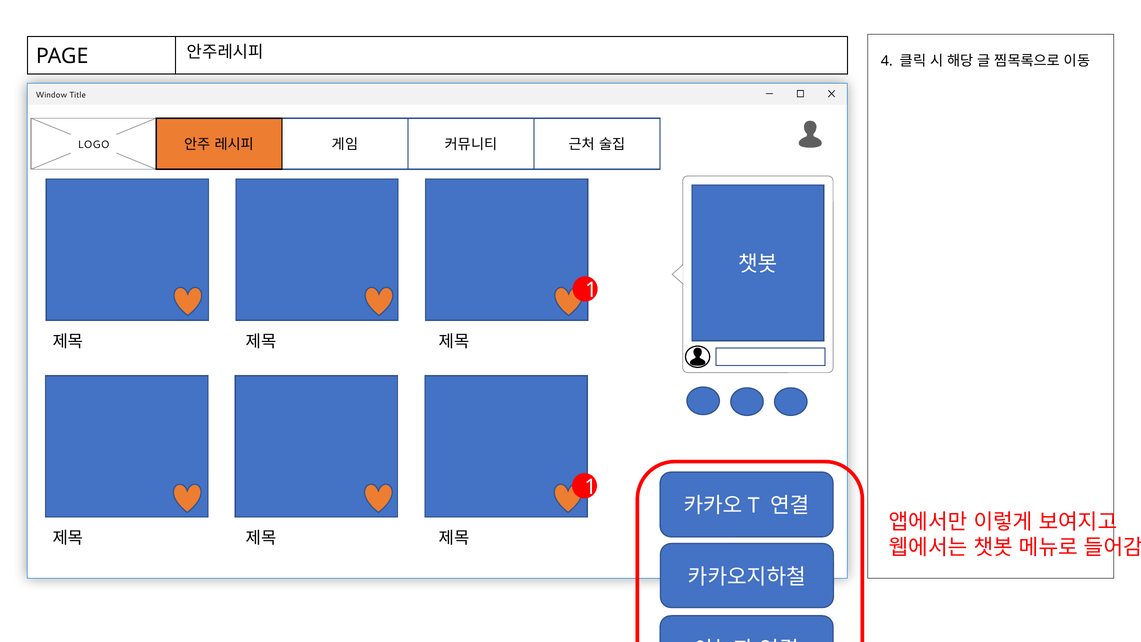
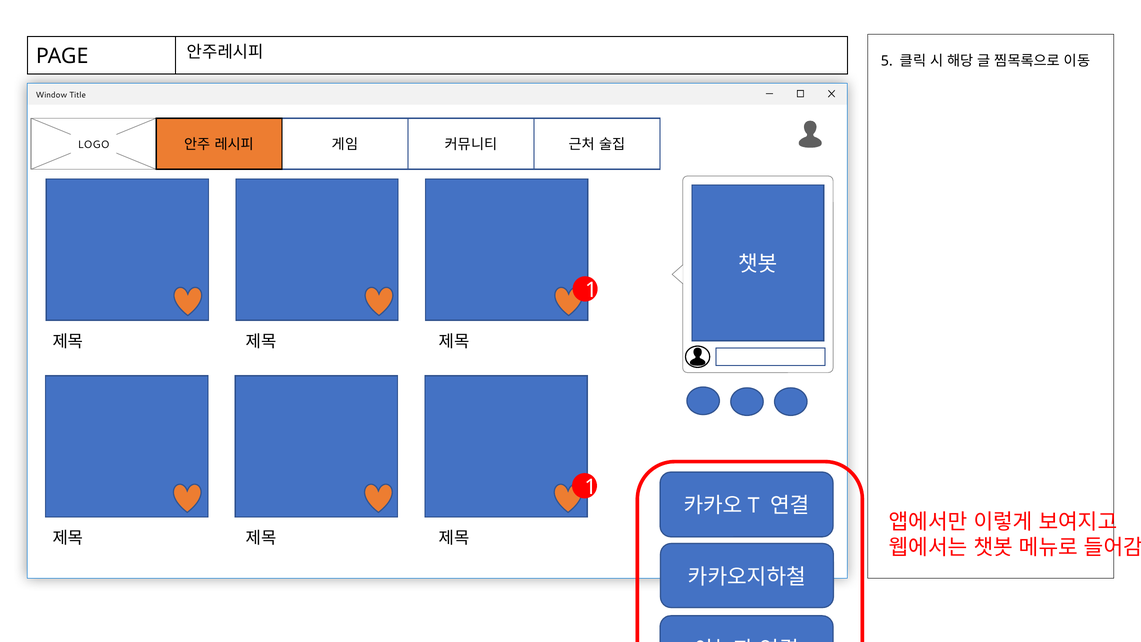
4: 4 -> 5 (887, 61)
